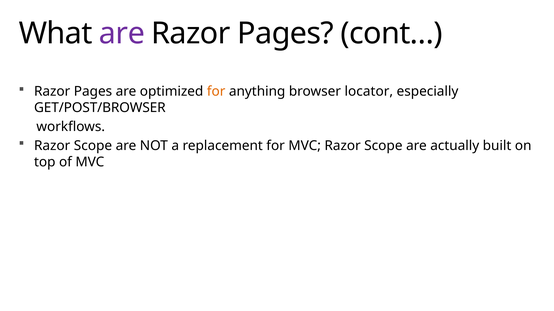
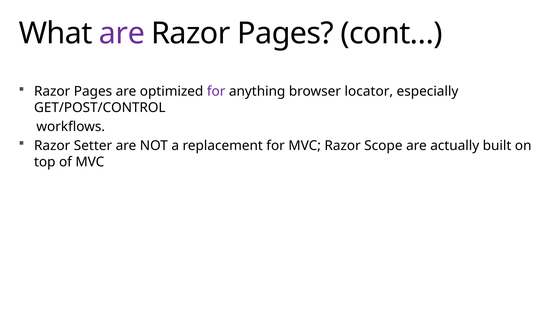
for colour: orange -> purple (216, 92)
GET/POST/BROWSER: GET/POST/BROWSER -> GET/POST/CONTROL (100, 108)
Scope: Scope -> Setter (93, 146)
